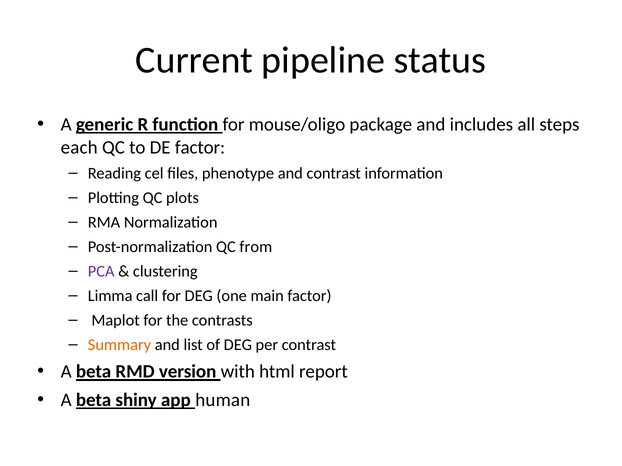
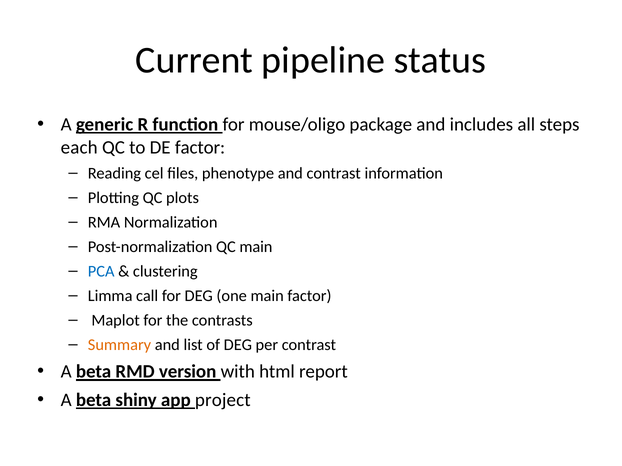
QC from: from -> main (256, 247)
PCA colour: purple -> blue (101, 272)
human: human -> project (223, 400)
